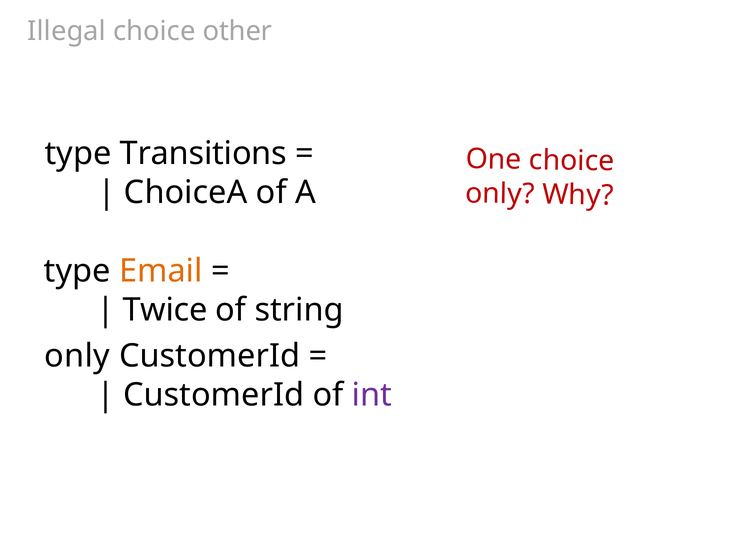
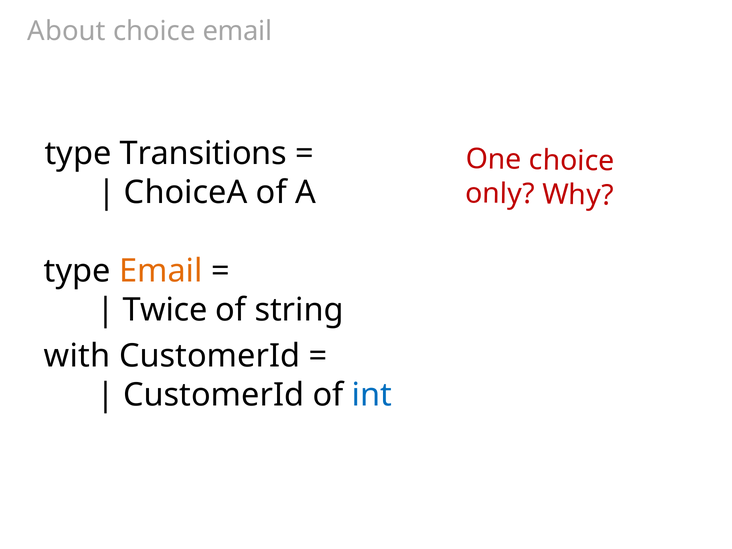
Illegal: Illegal -> About (67, 31)
choice other: other -> email (238, 31)
only: only -> with (77, 356)
int colour: purple -> blue (372, 395)
